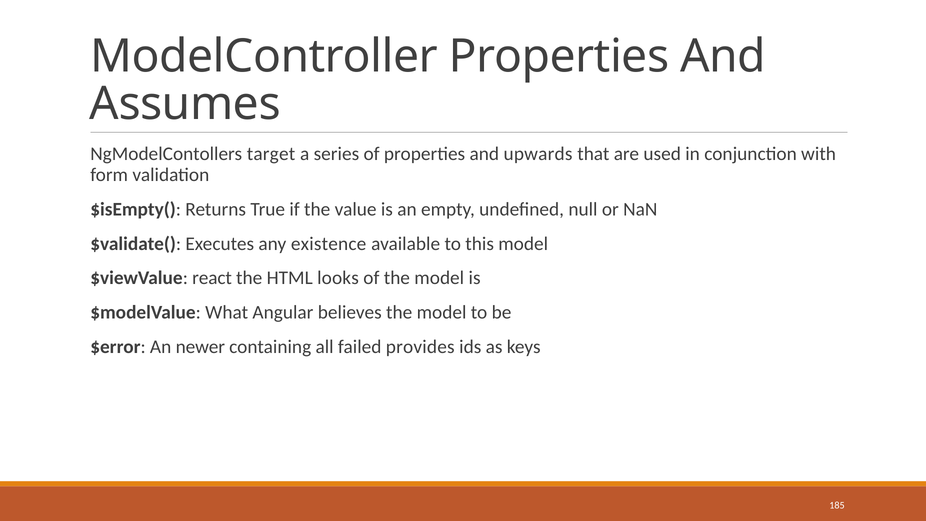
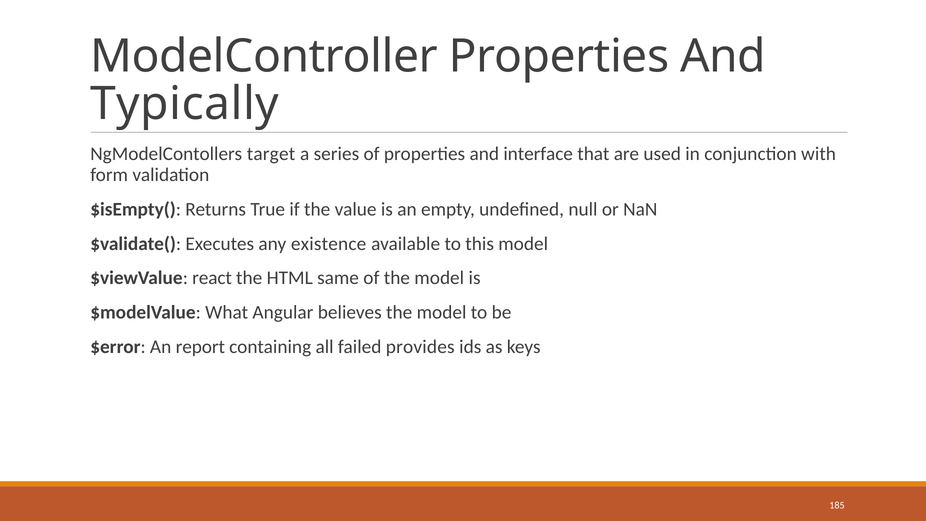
Assumes: Assumes -> Typically (185, 104)
upwards: upwards -> interface (538, 154)
looks: looks -> same (338, 278)
newer: newer -> report (200, 347)
